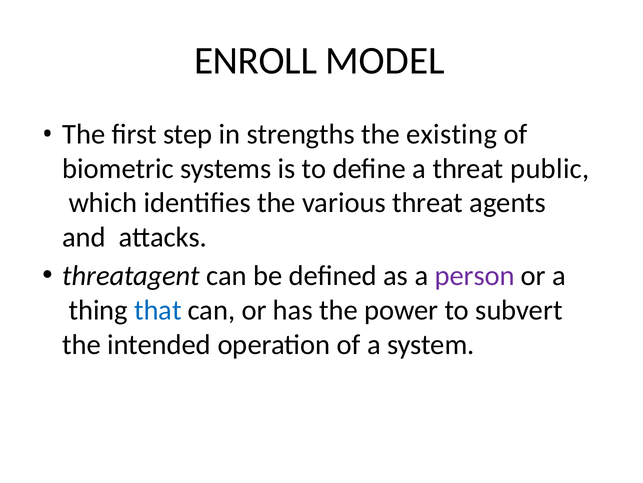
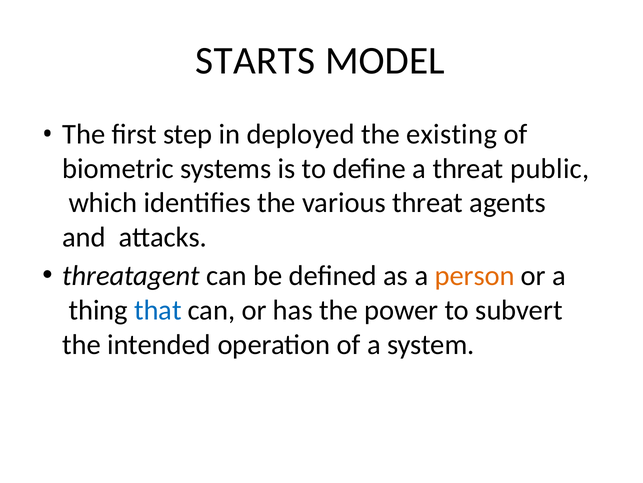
ENROLL: ENROLL -> STARTS (255, 61)
strengths: strengths -> deployed (301, 134)
person colour: purple -> orange (475, 275)
